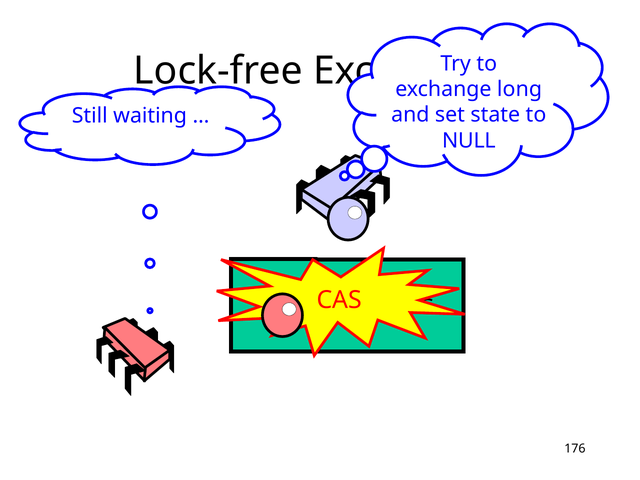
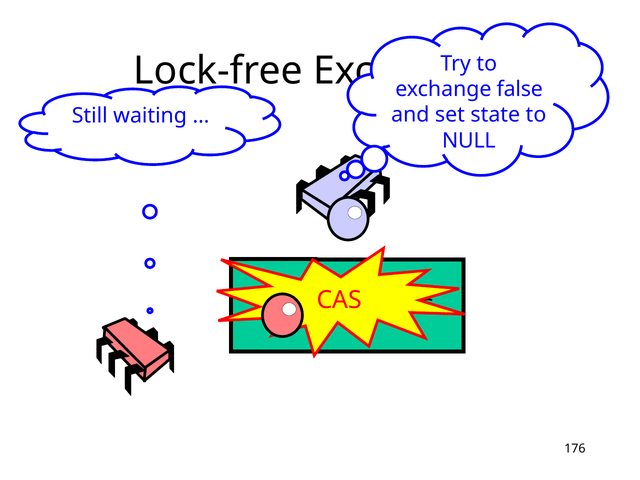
long: long -> false (520, 89)
